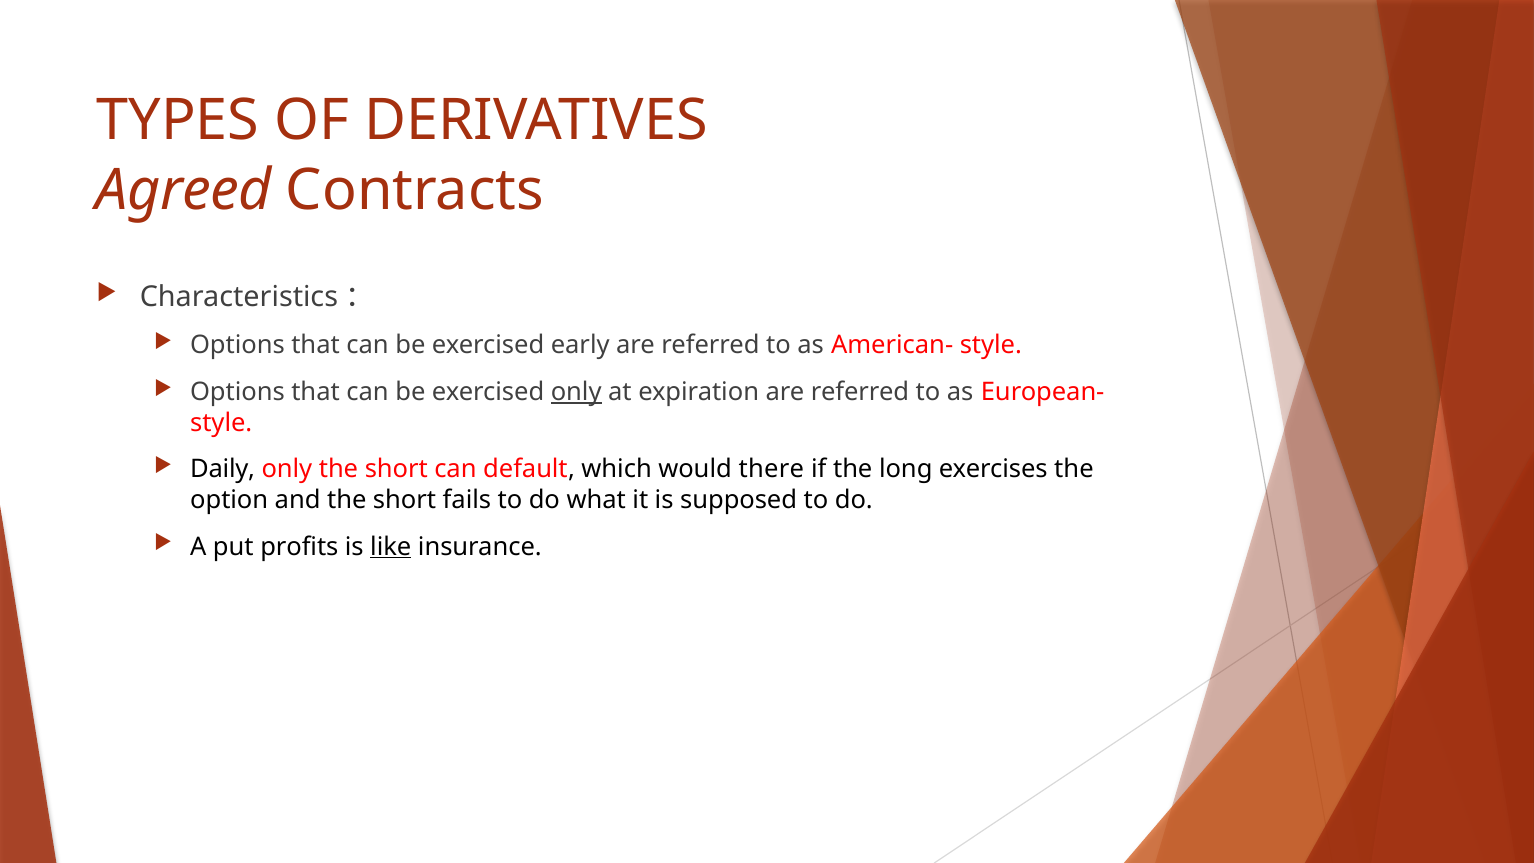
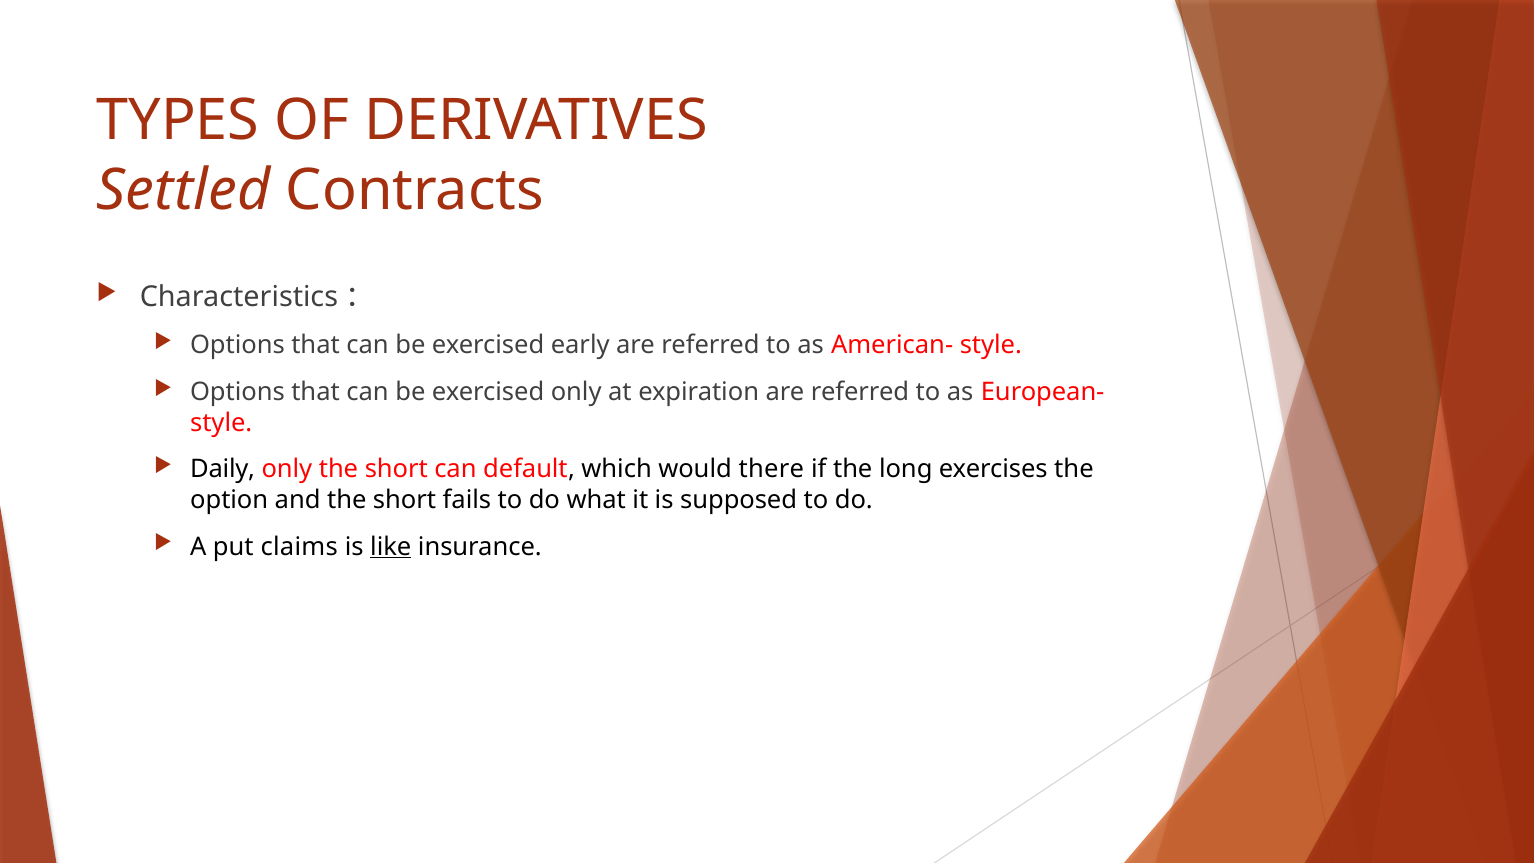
Agreed: Agreed -> Settled (184, 190)
only underline: present -> none (576, 392)
profits: profits -> claims (299, 547)
